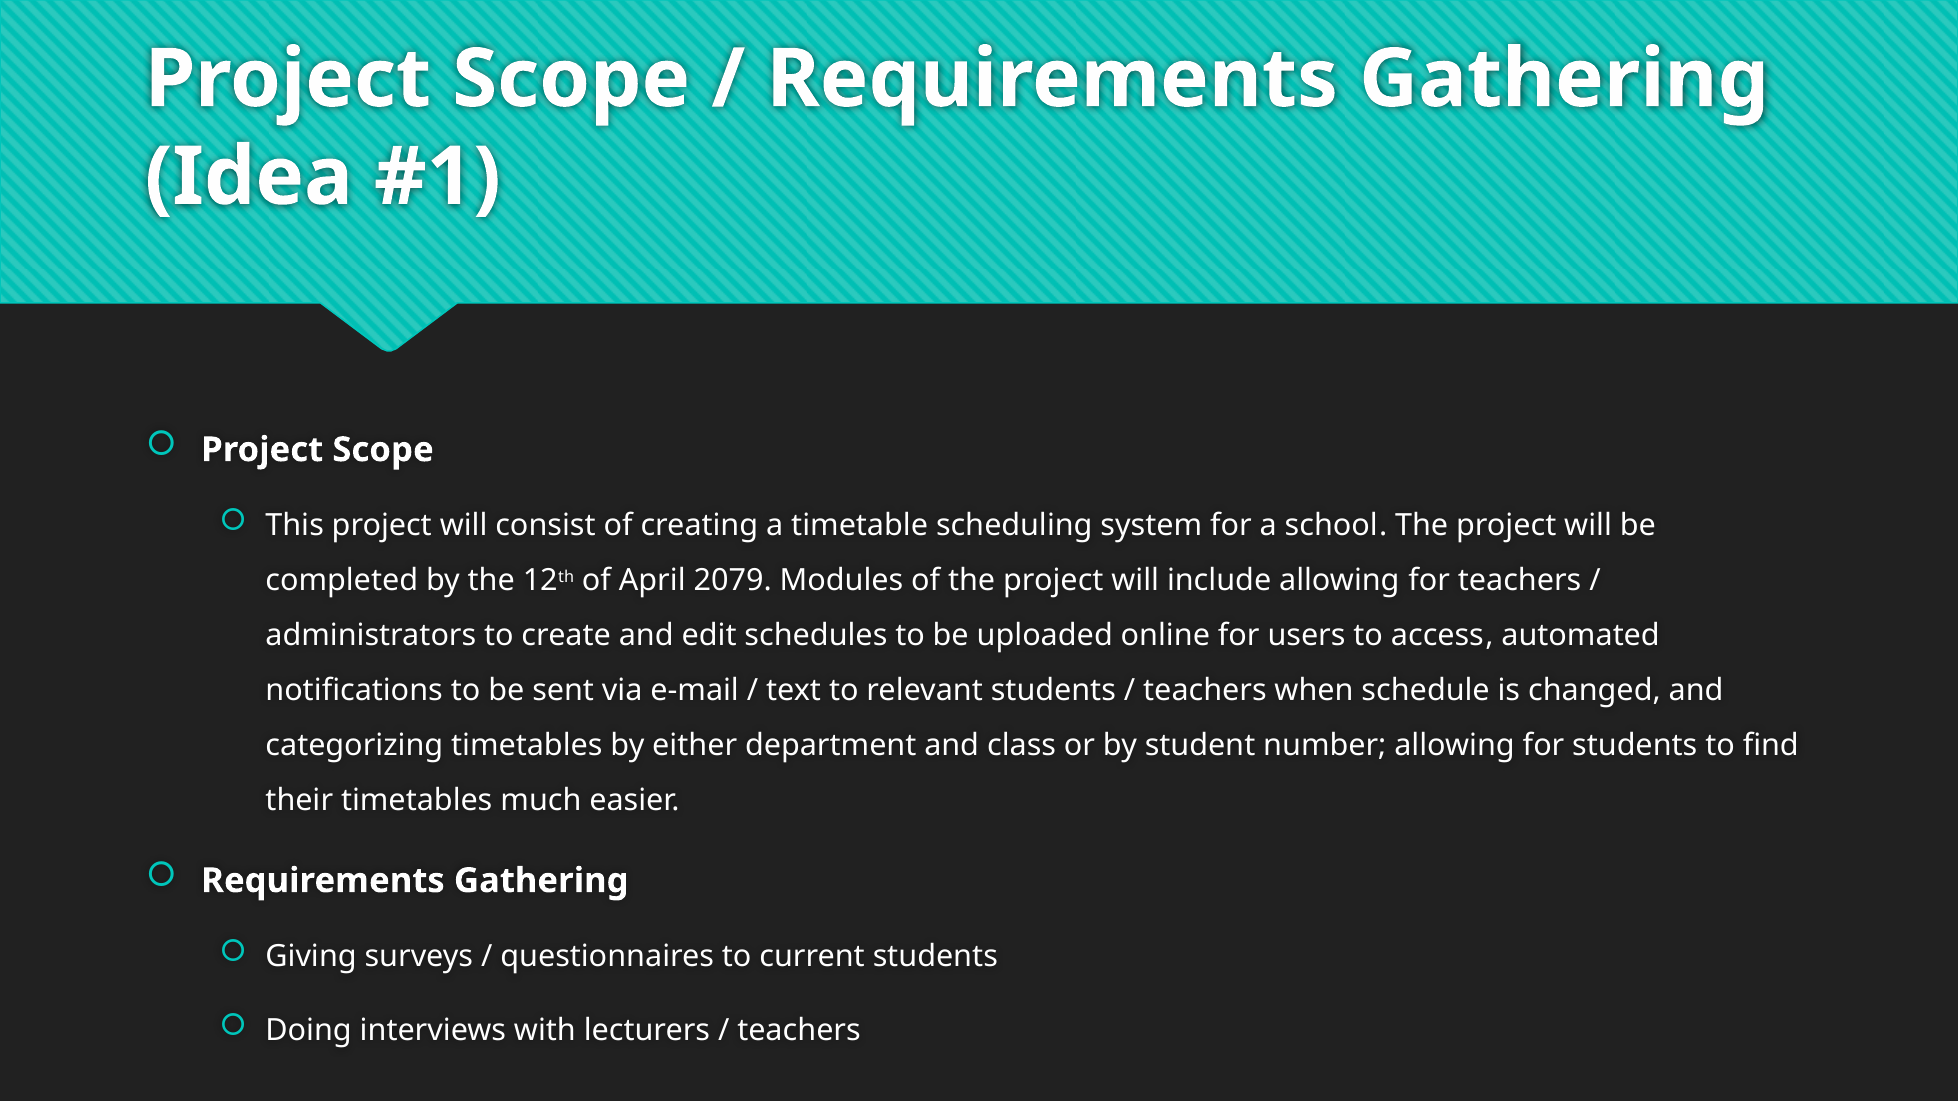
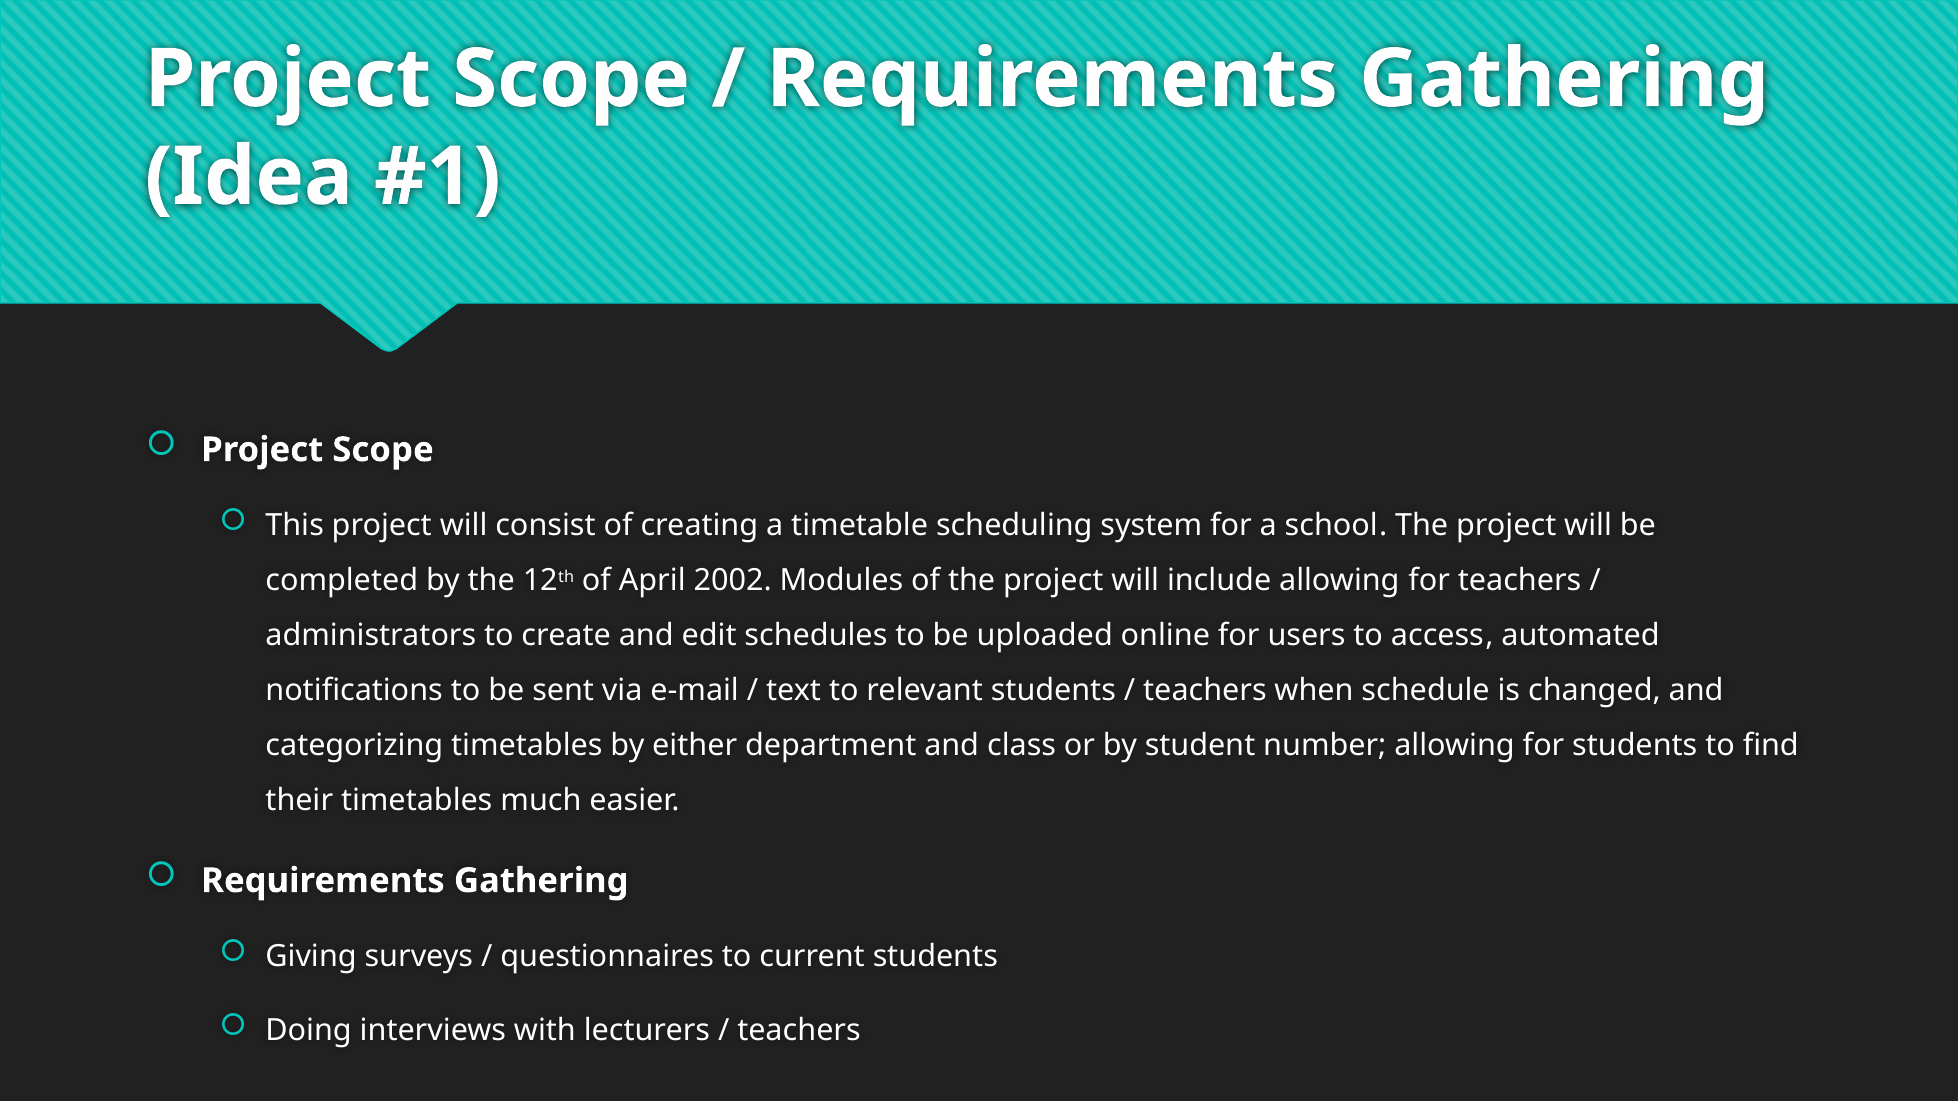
2079: 2079 -> 2002 (733, 581)
